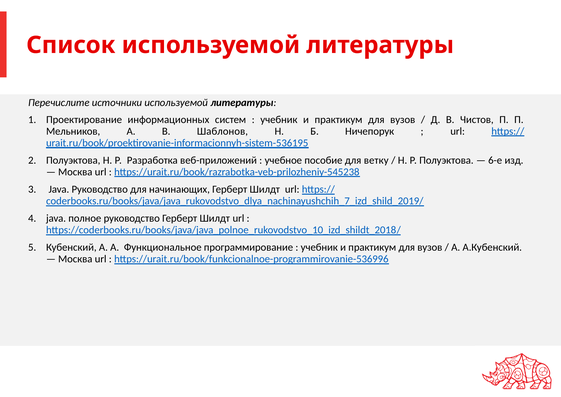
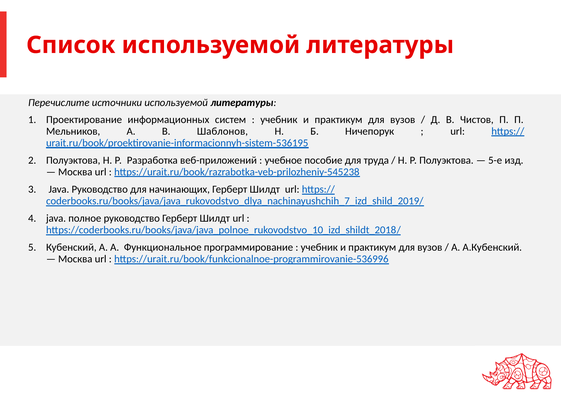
ветку: ветку -> труда (376, 160)
6-е: 6-е -> 5-е (495, 160)
